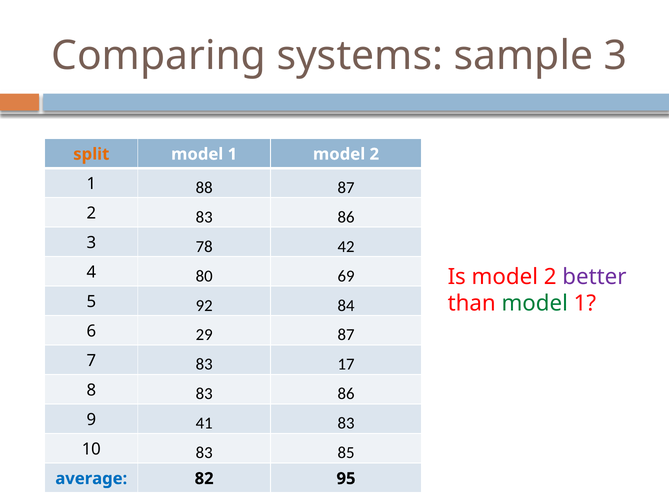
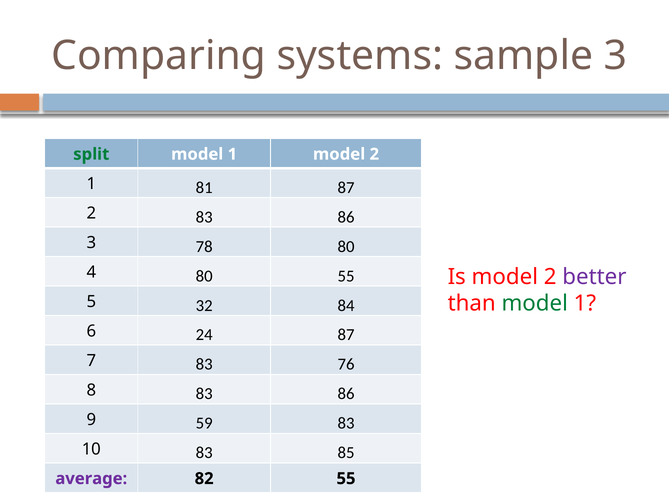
split colour: orange -> green (91, 154)
88: 88 -> 81 (204, 187)
78 42: 42 -> 80 (346, 246)
80 69: 69 -> 55 (346, 276)
92: 92 -> 32 (204, 305)
29: 29 -> 24 (204, 335)
17: 17 -> 76 (346, 364)
41: 41 -> 59 (204, 423)
average colour: blue -> purple (91, 478)
82 95: 95 -> 55 (346, 478)
